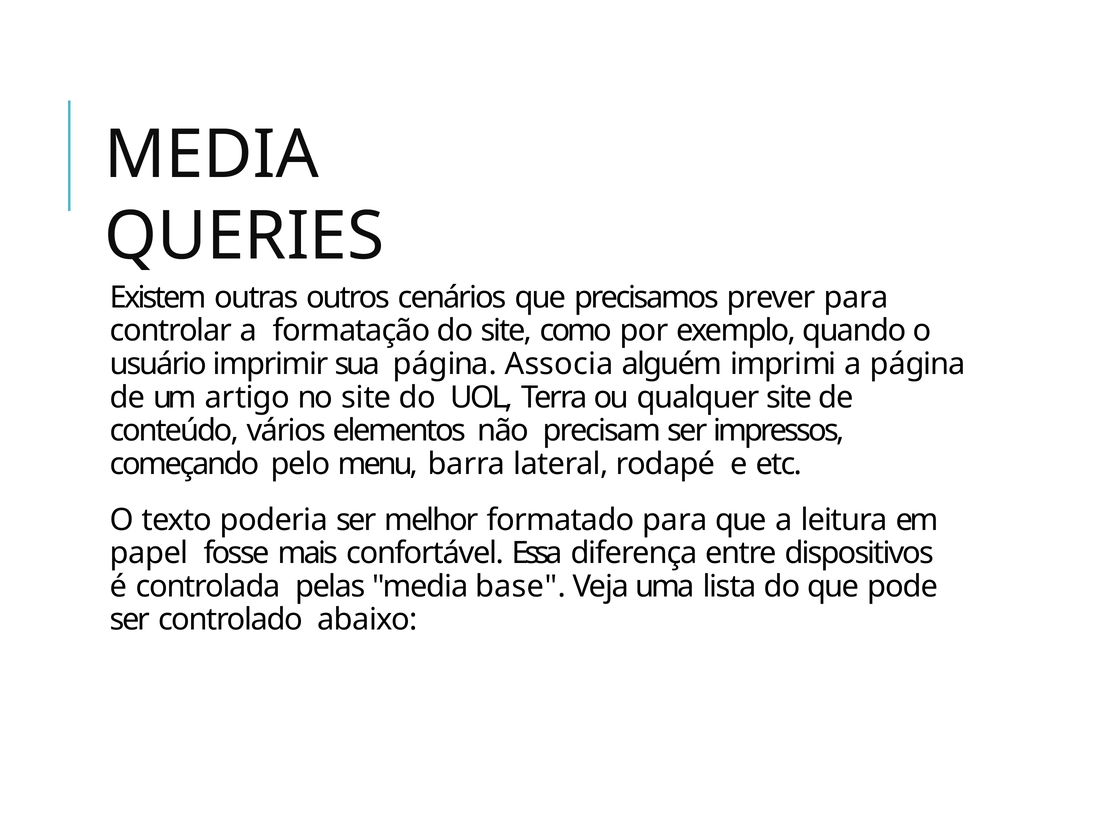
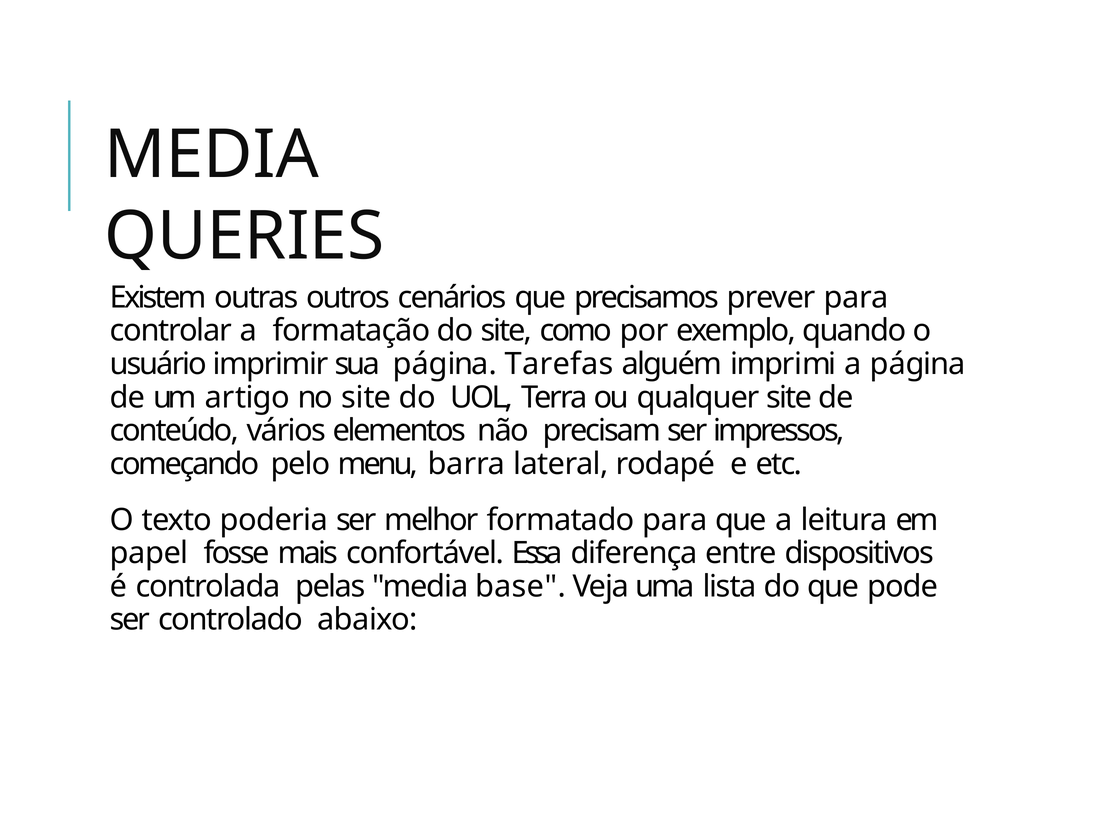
Associa: Associa -> Tarefas (559, 364)
